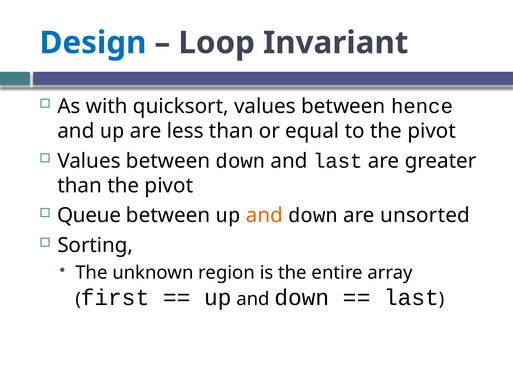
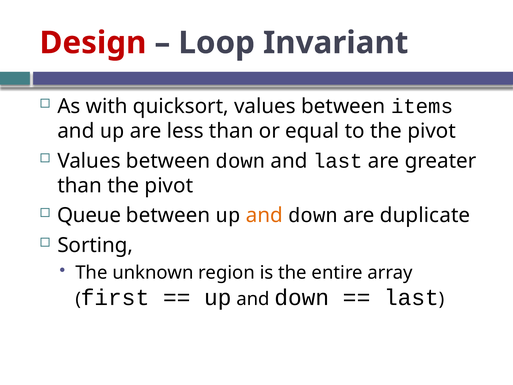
Design colour: blue -> red (93, 43)
hence: hence -> items (422, 106)
unsorted: unsorted -> duplicate (425, 215)
